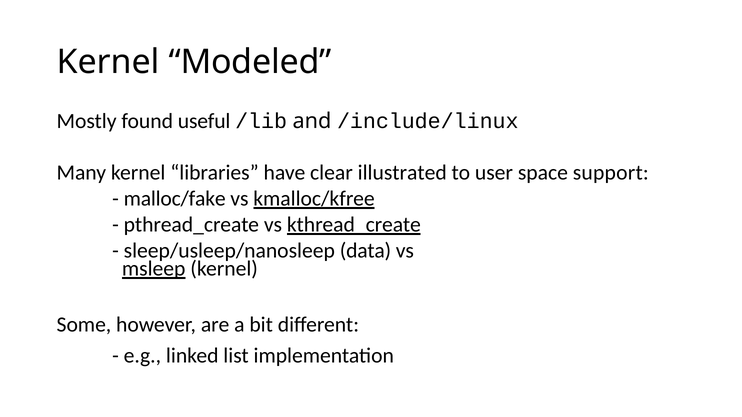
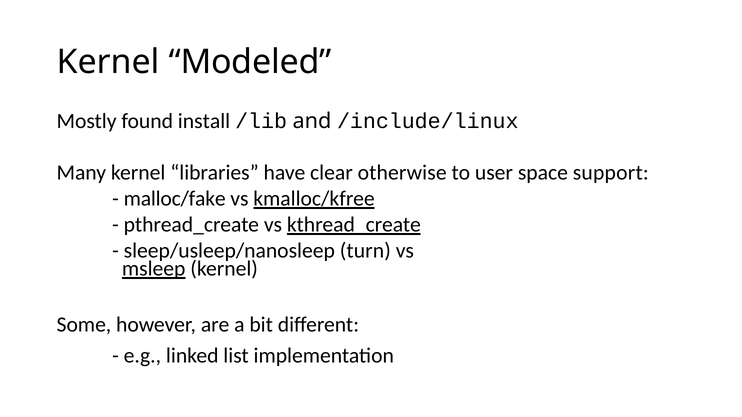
useful: useful -> install (204, 121)
illustrated: illustrated -> otherwise (402, 173)
data: data -> turn (365, 251)
